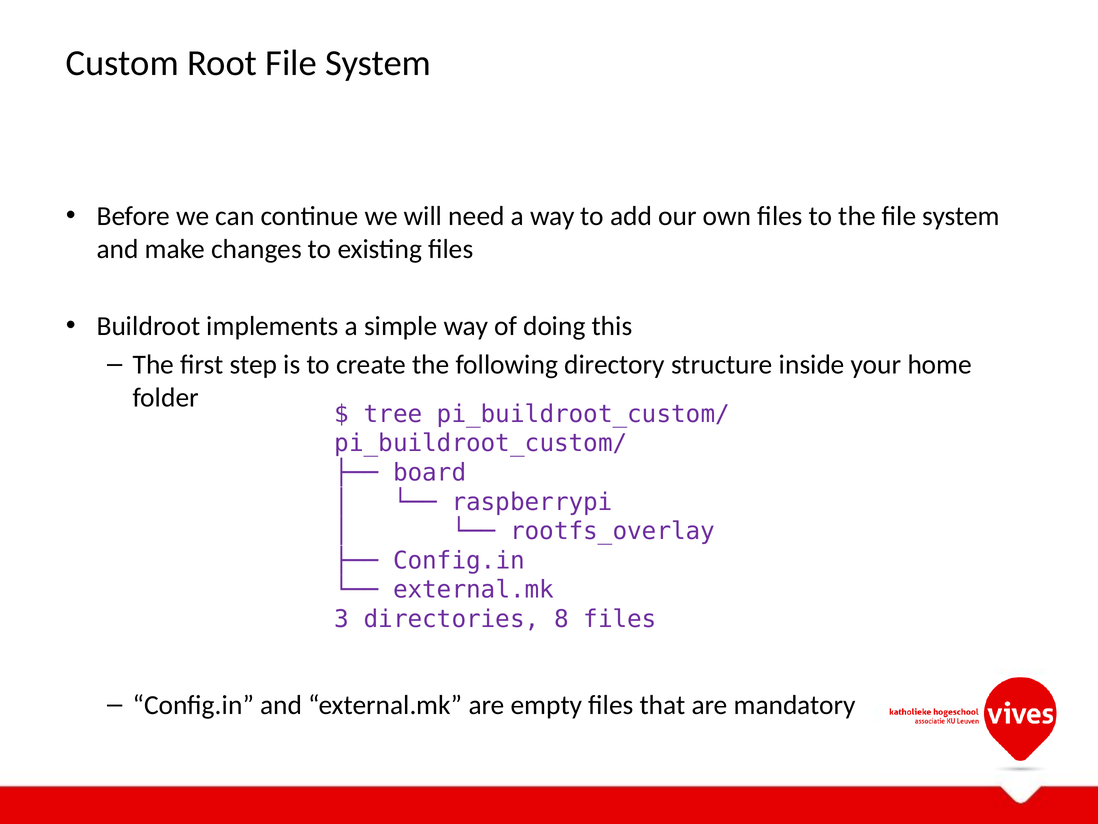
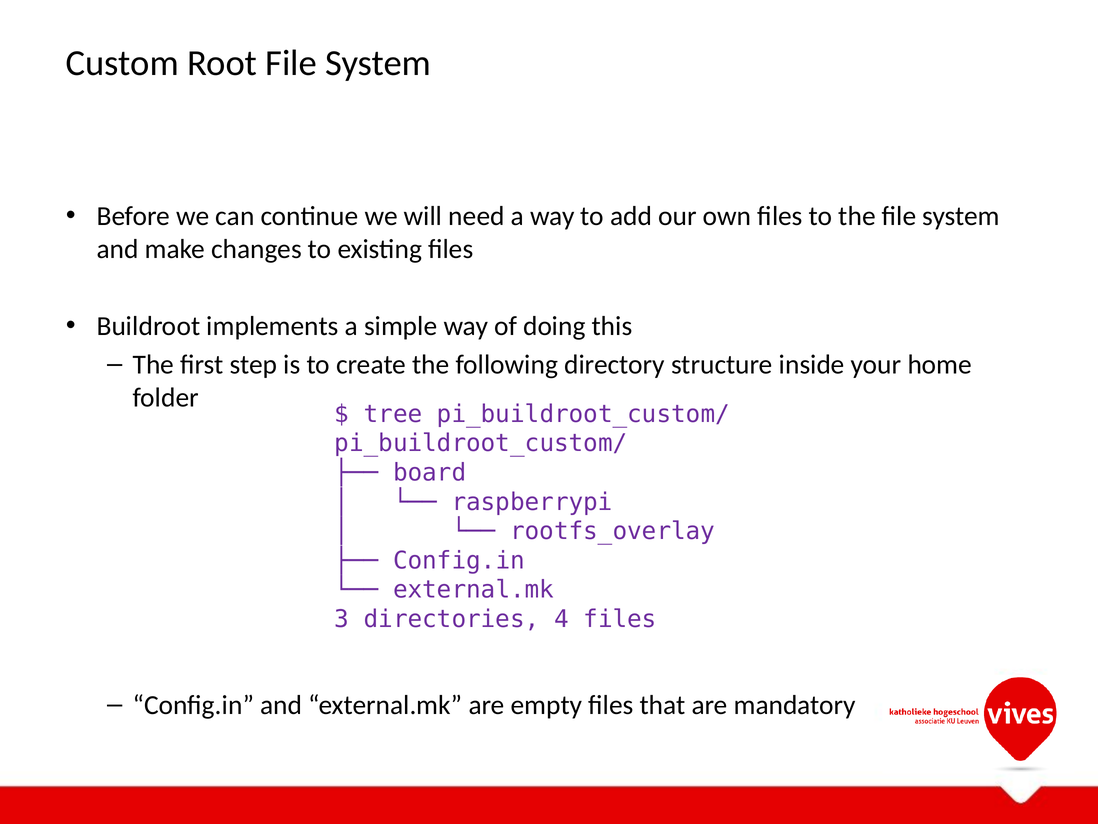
8: 8 -> 4 (561, 619)
